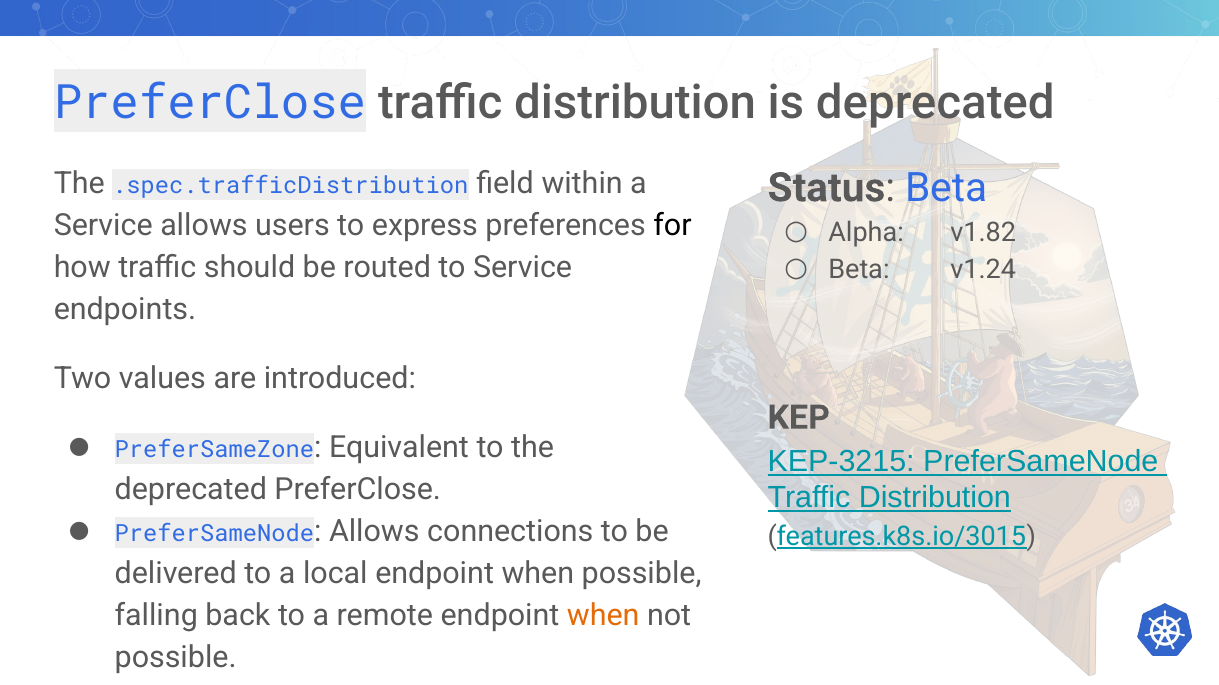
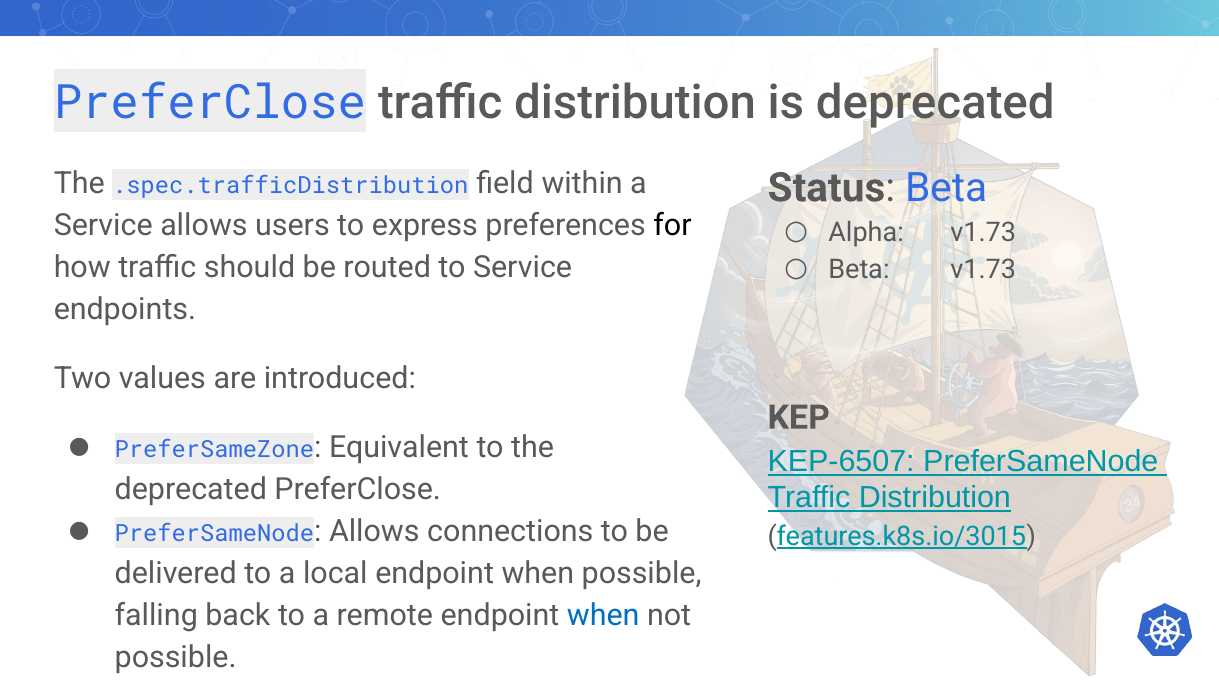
Alpha v1.82: v1.82 -> v1.73 (983, 233)
Beta v1.24: v1.24 -> v1.73 (983, 270)
KEP-3215: KEP-3215 -> KEP-6507 (841, 462)
when colour: orange -> blue (603, 616)
